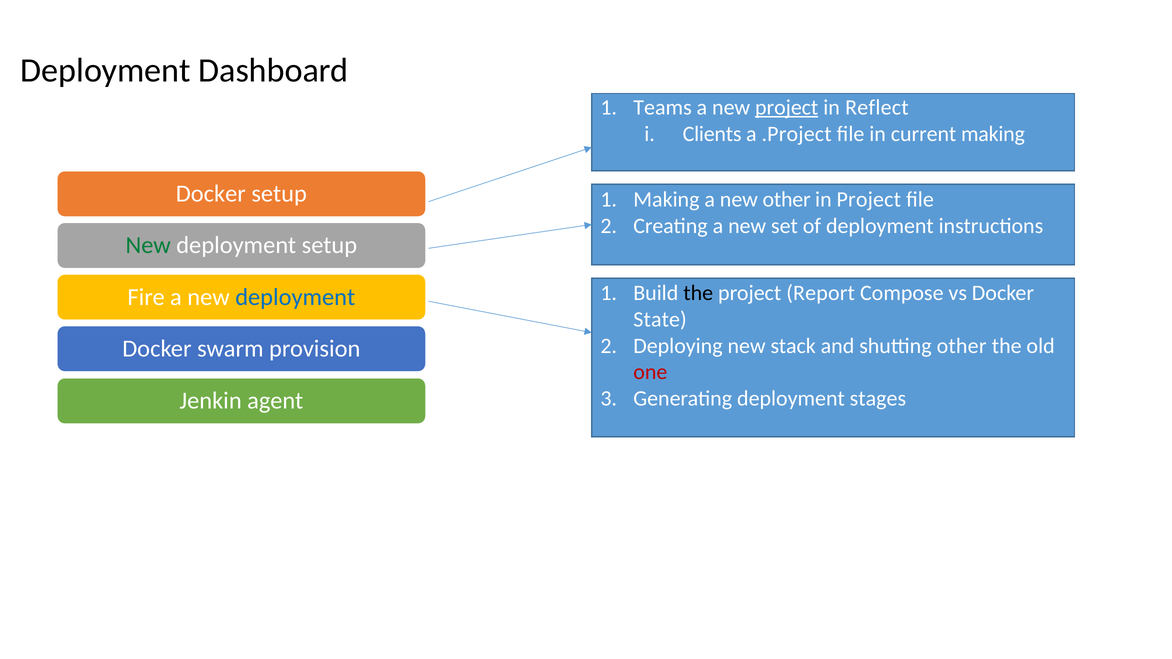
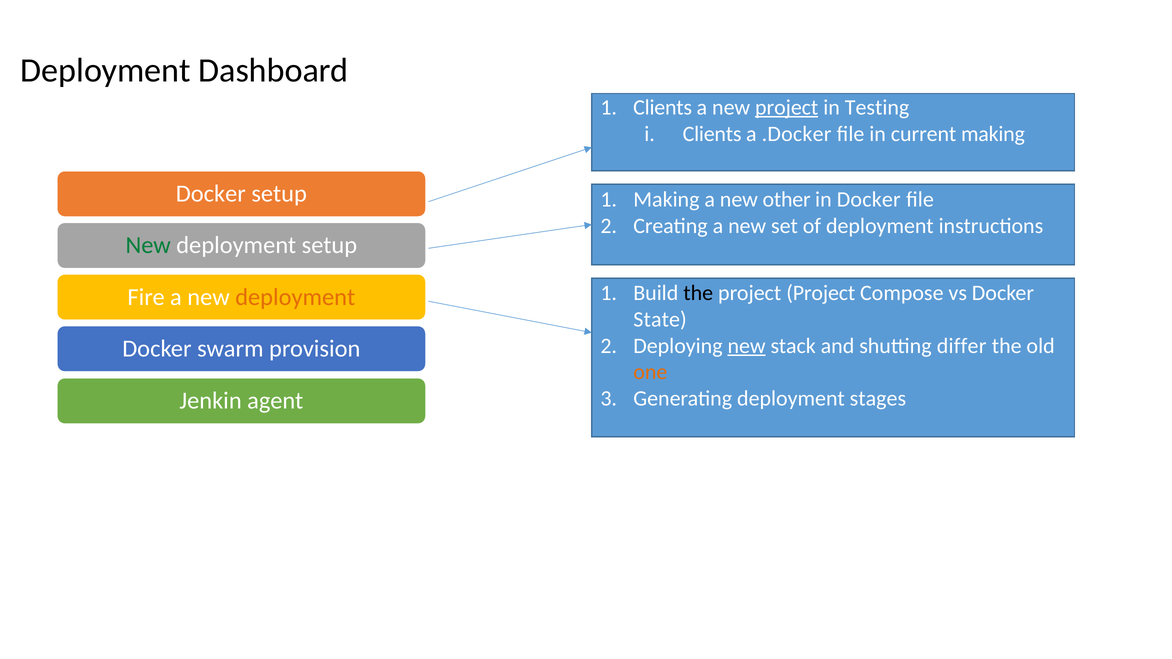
Teams: Teams -> Clients (663, 107)
Reflect: Reflect -> Testing (877, 107)
.Project: .Project -> .Docker (797, 134)
in Project: Project -> Docker (869, 200)
project Report: Report -> Project (821, 293)
deployment colour: blue -> orange (295, 297)
new underline: none -> present (747, 346)
shutting other: other -> differ (962, 346)
one colour: red -> orange (650, 372)
